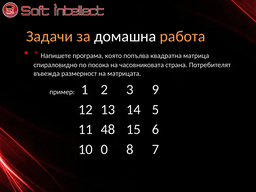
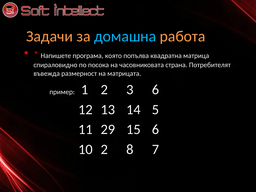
домашна colour: white -> light blue (125, 36)
3 9: 9 -> 6 (155, 90)
48: 48 -> 29 (108, 129)
10 0: 0 -> 2 (104, 149)
